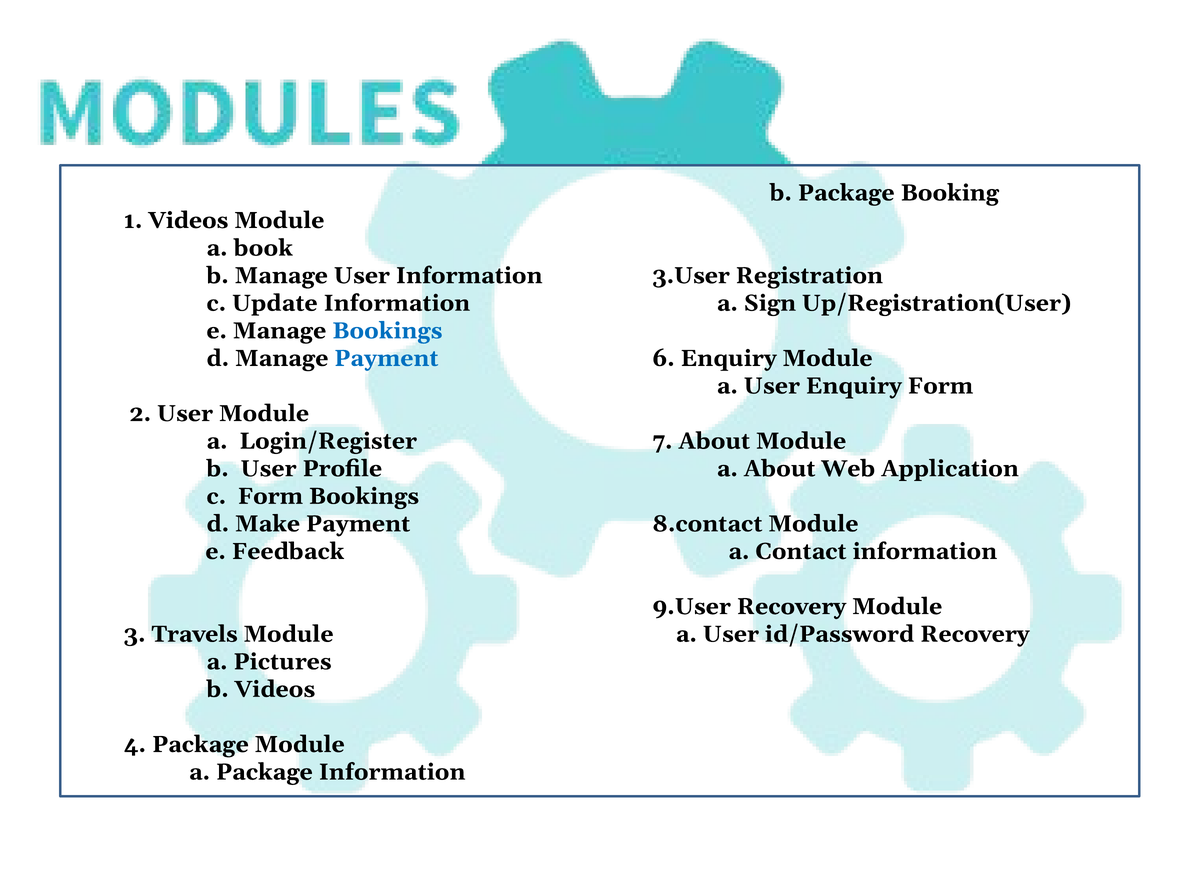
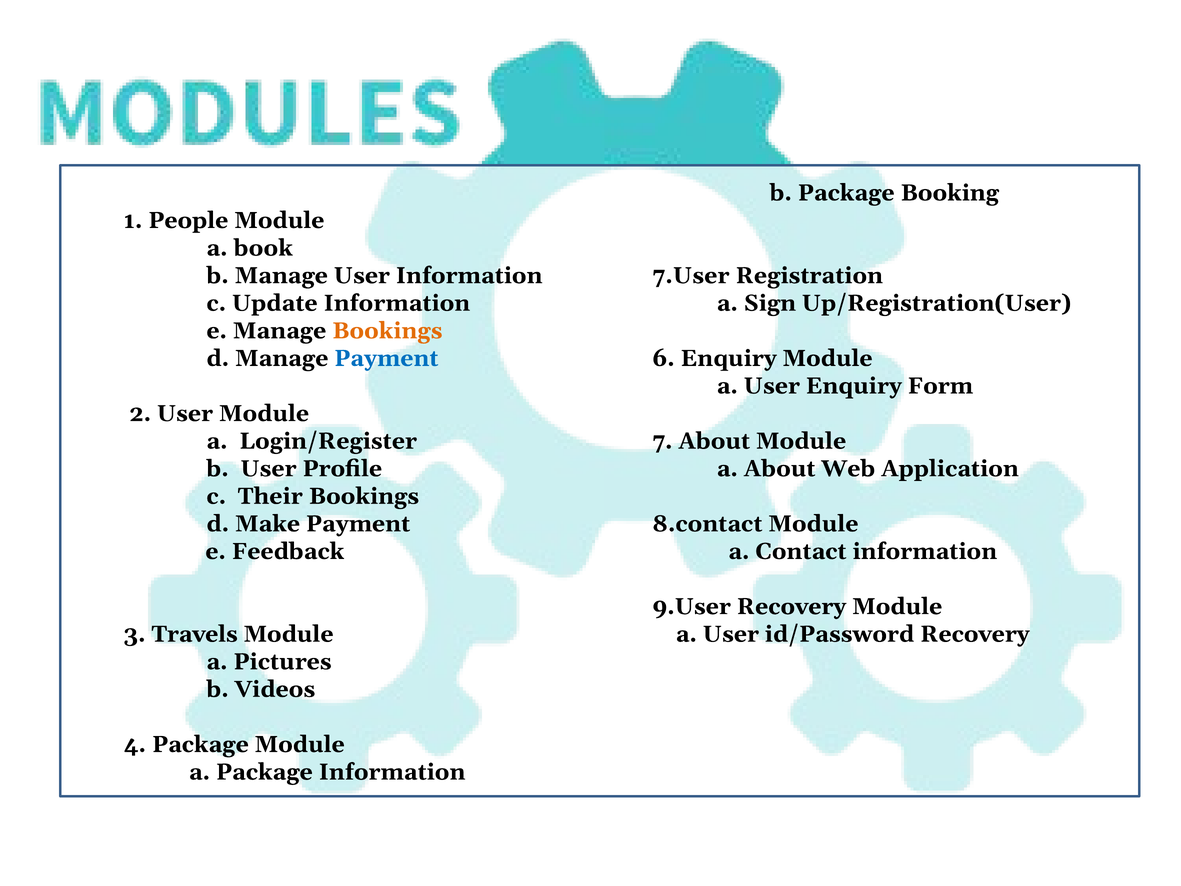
1 Videos: Videos -> People (188, 220)
3.User: 3.User -> 7.User (691, 275)
Bookings colour: blue -> orange (387, 331)
c Form: Form -> Their (270, 496)
